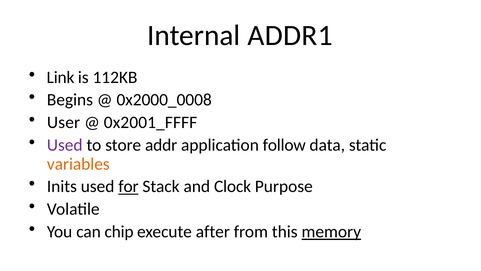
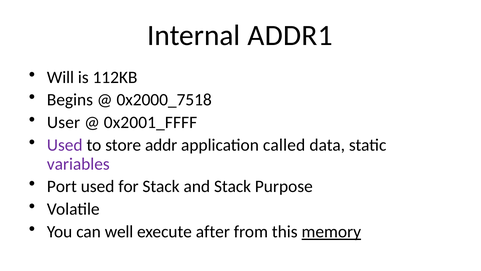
Link: Link -> Will (60, 77)
0x2000_0008: 0x2000_0008 -> 0x2000_7518 (164, 100)
follow: follow -> called (284, 145)
variables colour: orange -> purple (78, 164)
Inits: Inits -> Port (62, 186)
for underline: present -> none (128, 186)
and Clock: Clock -> Stack (233, 186)
chip: chip -> well (119, 231)
